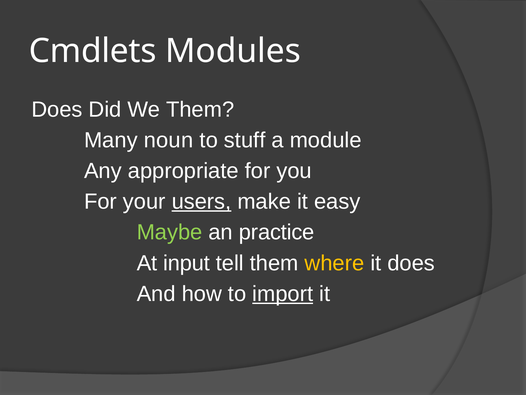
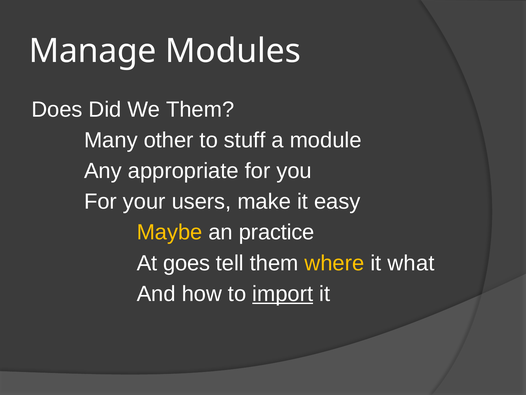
Cmdlets: Cmdlets -> Manage (93, 51)
noun: noun -> other (169, 140)
users underline: present -> none (201, 201)
Maybe colour: light green -> yellow (170, 232)
input: input -> goes (187, 263)
it does: does -> what (411, 263)
